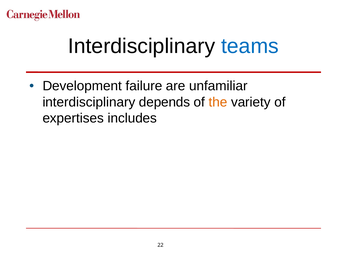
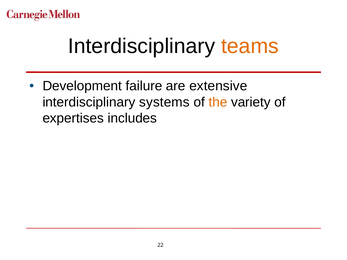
teams colour: blue -> orange (250, 46)
unfamiliar: unfamiliar -> extensive (218, 86)
depends: depends -> systems (164, 102)
